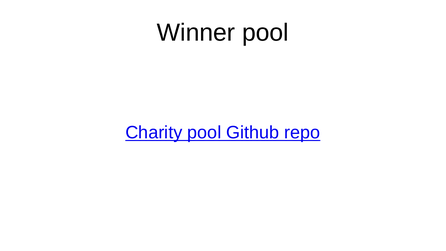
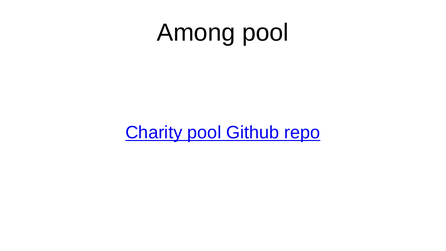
Winner: Winner -> Among (196, 33)
